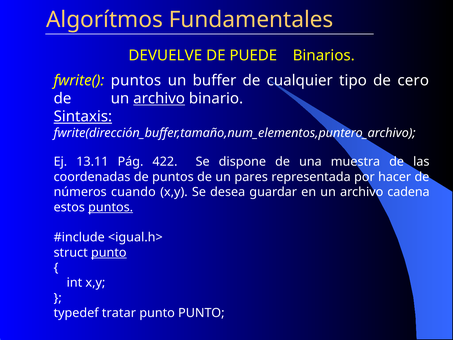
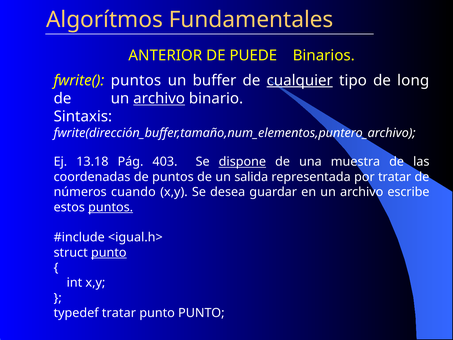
DEVUELVE: DEVUELVE -> ANTERIOR (165, 56)
cualquier underline: none -> present (300, 80)
cero: cero -> long (413, 80)
Sintaxis underline: present -> none (83, 117)
13.11: 13.11 -> 13.18 (92, 162)
422: 422 -> 403 (165, 162)
dispone underline: none -> present (242, 162)
pares: pares -> salida (251, 177)
por hacer: hacer -> tratar (395, 177)
cadena: cadena -> escribe (408, 192)
